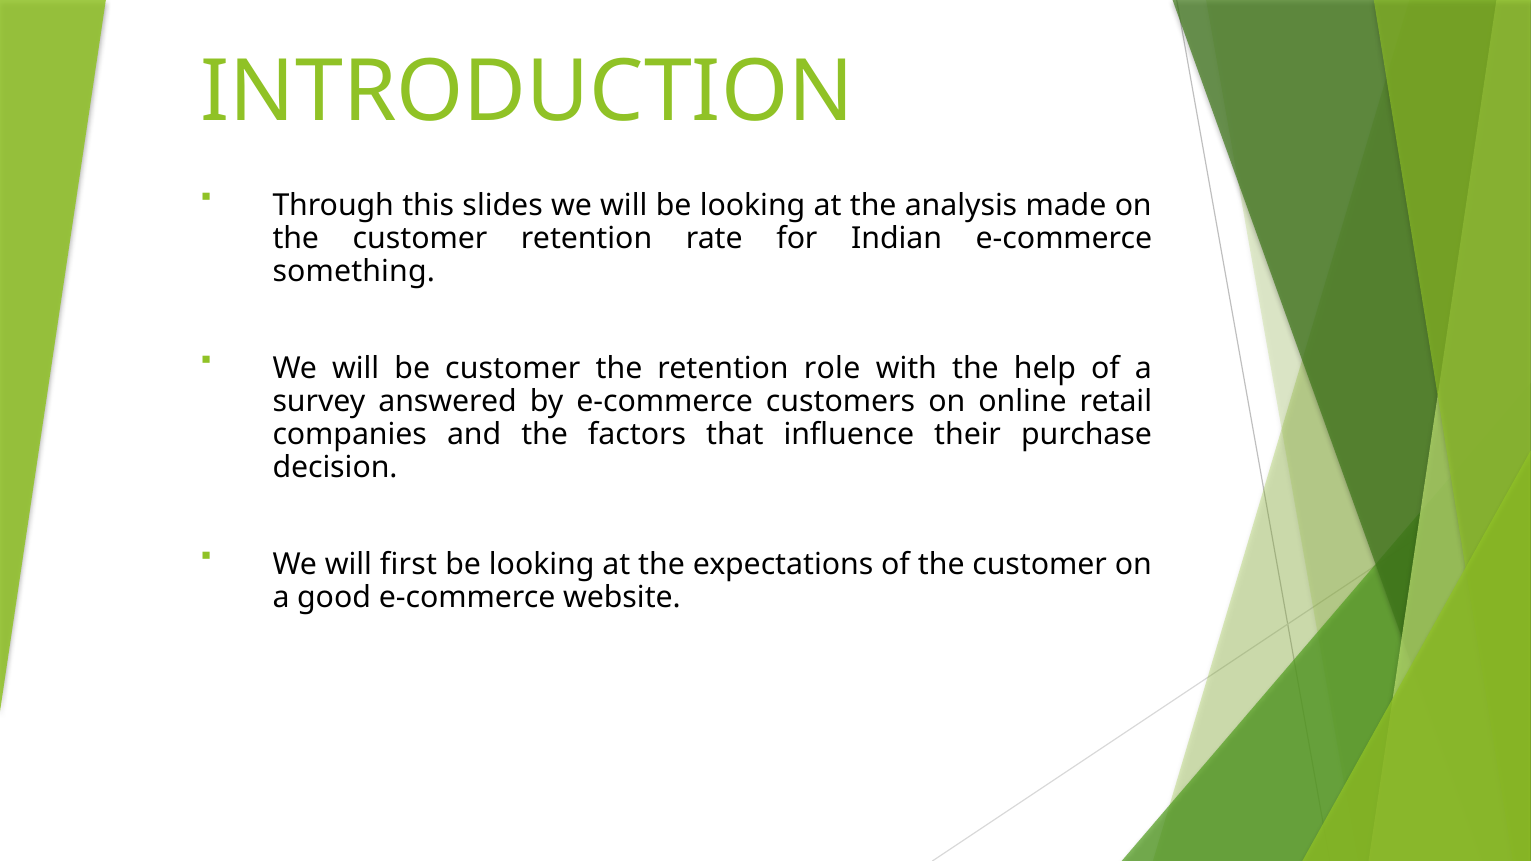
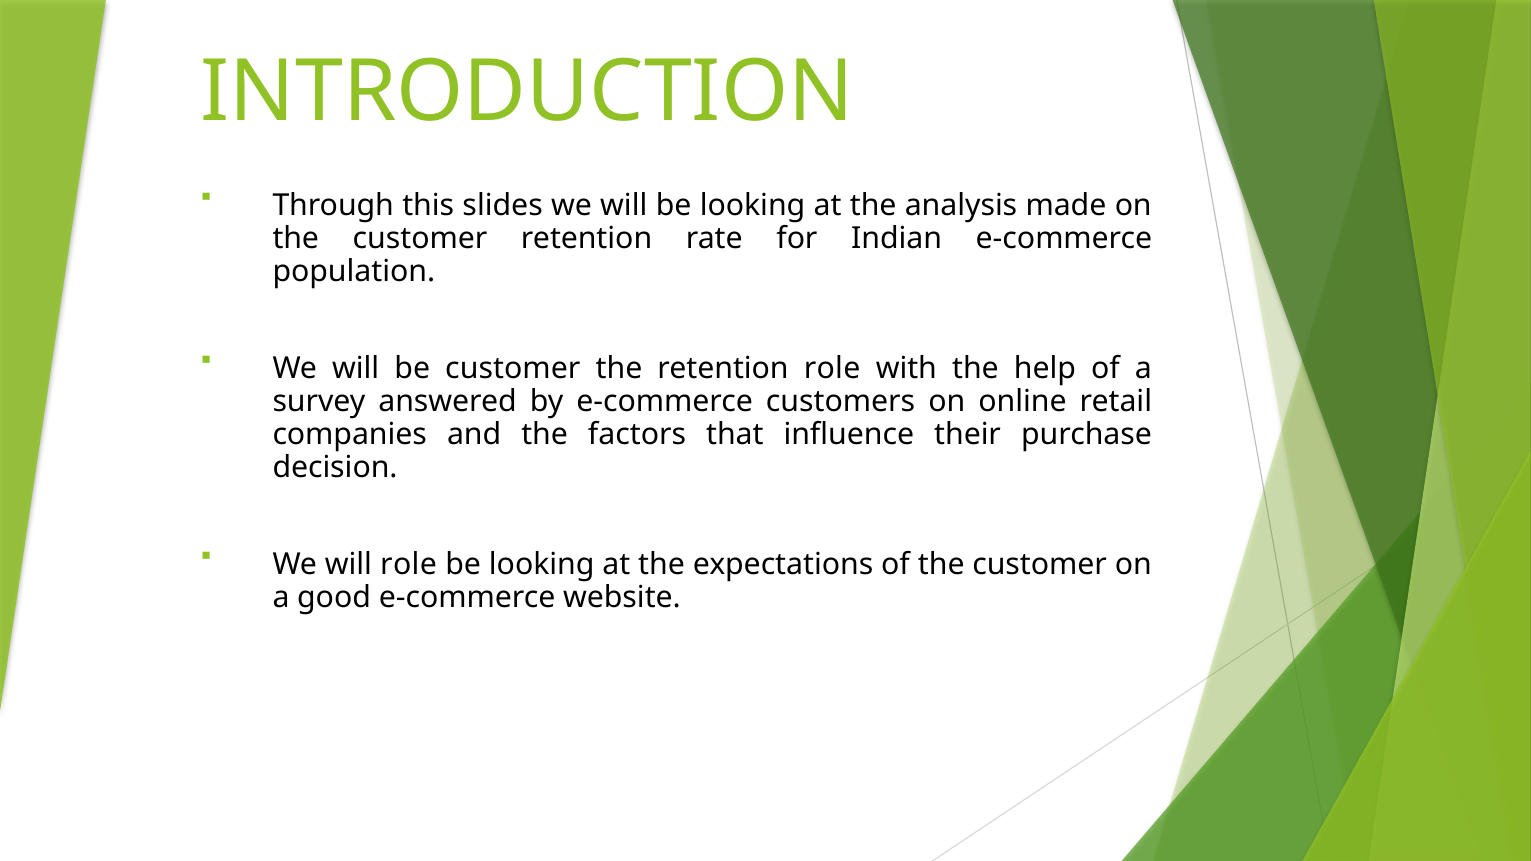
something: something -> population (354, 271)
will first: first -> role (409, 565)
